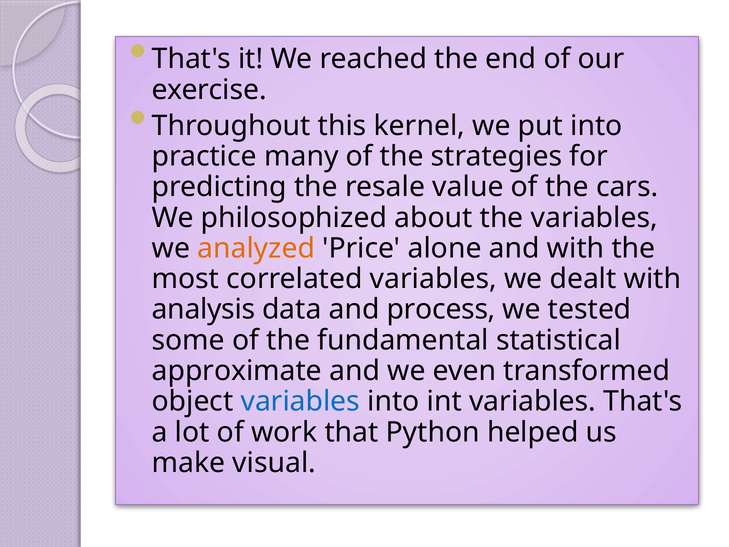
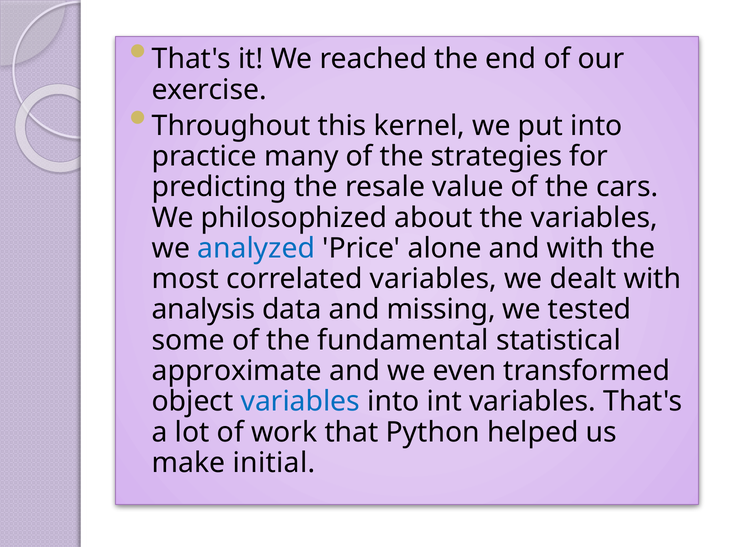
analyzed colour: orange -> blue (256, 248)
process: process -> missing (441, 309)
visual: visual -> initial (274, 463)
